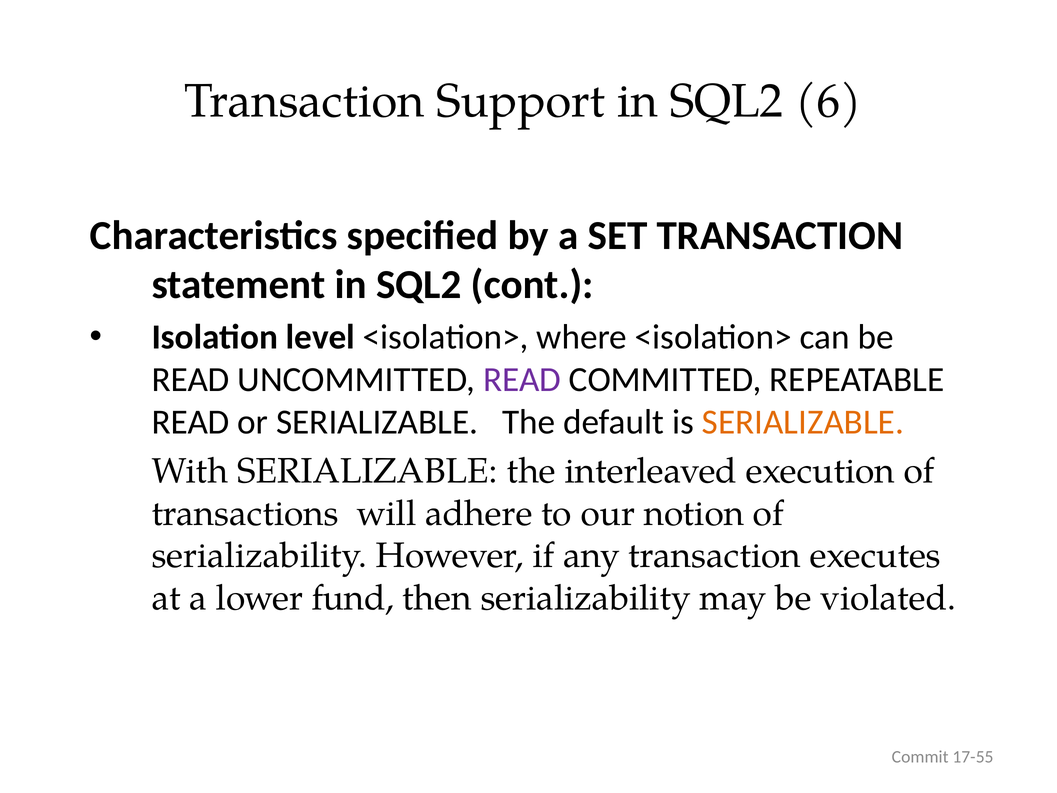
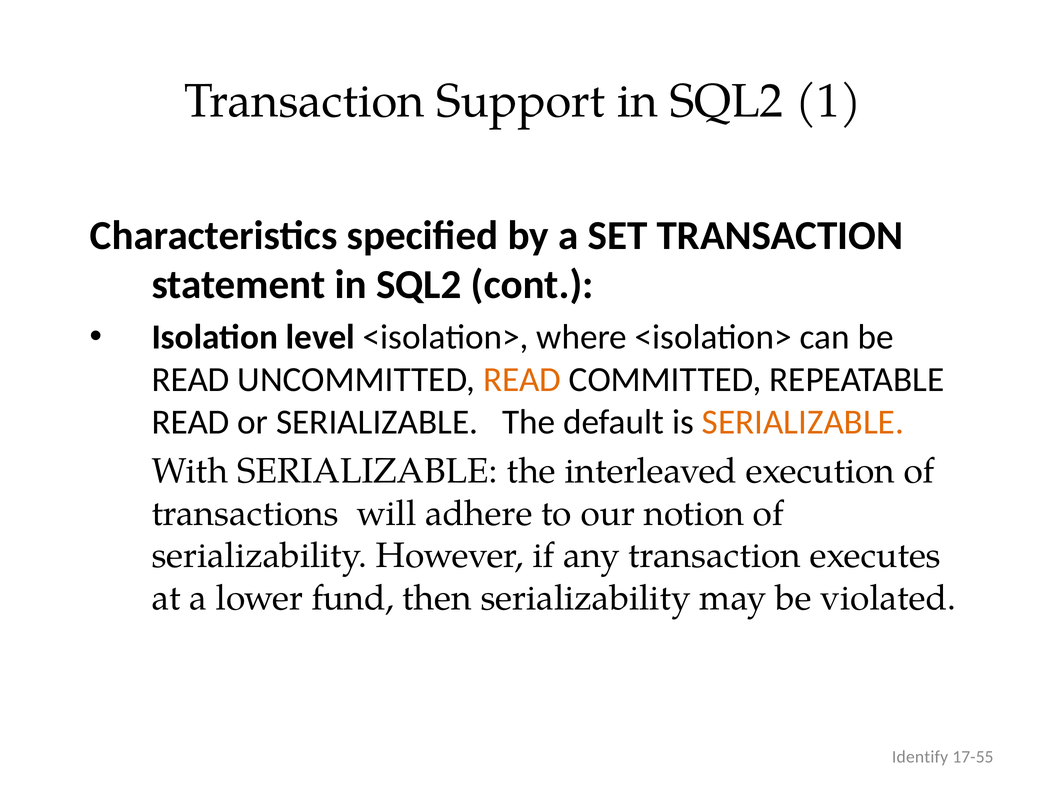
6: 6 -> 1 (828, 101)
READ colour: purple -> orange (522, 379)
Commit: Commit -> Identify (920, 757)
